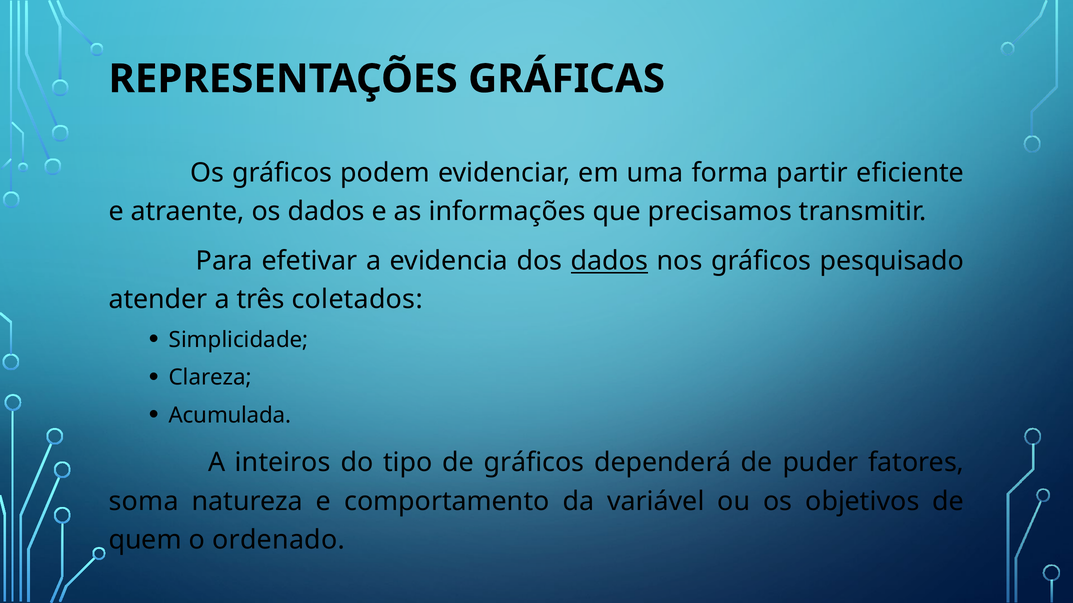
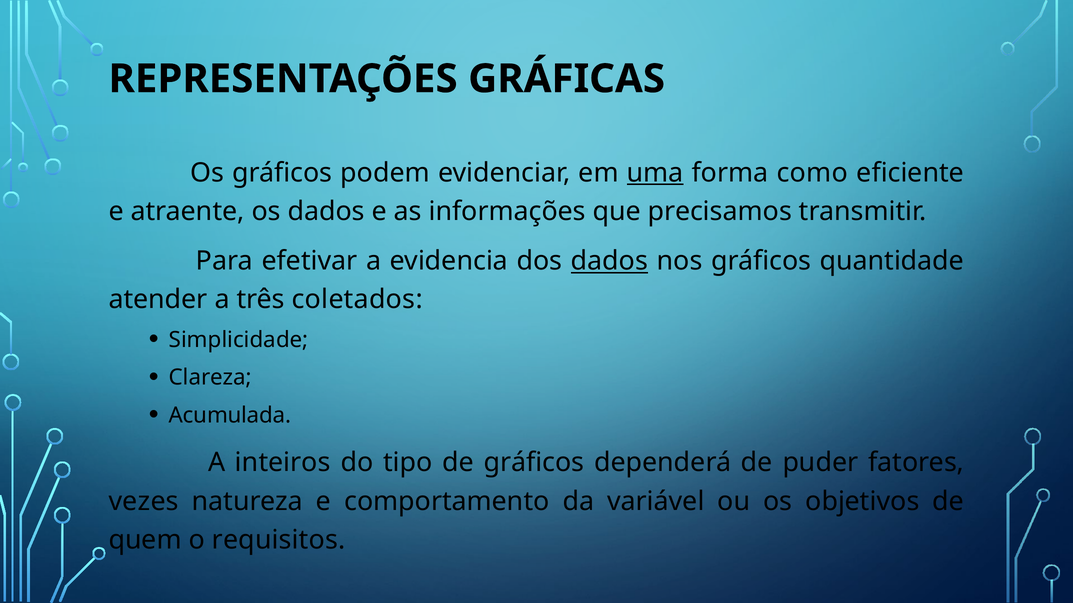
uma underline: none -> present (655, 173)
partir: partir -> como (812, 173)
pesquisado: pesquisado -> quantidade (892, 261)
soma: soma -> vezes (144, 502)
ordenado: ordenado -> requisitos (279, 540)
